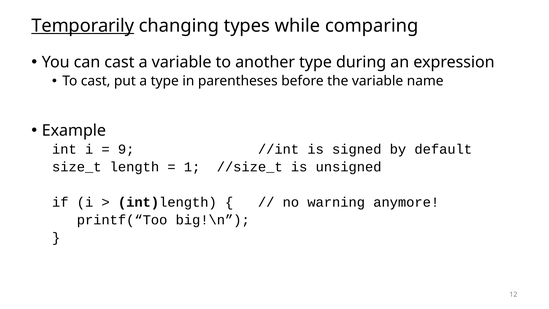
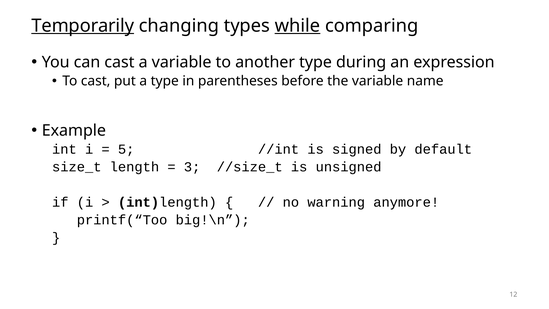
while underline: none -> present (298, 26)
9: 9 -> 5 (126, 149)
1: 1 -> 3 (192, 167)
